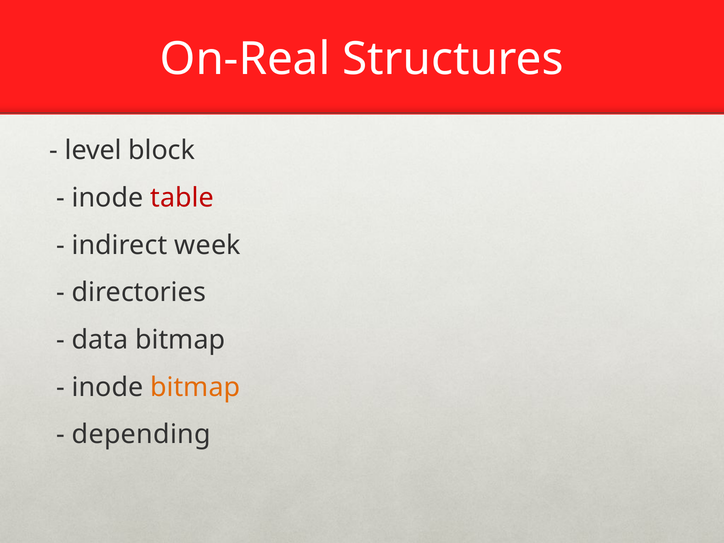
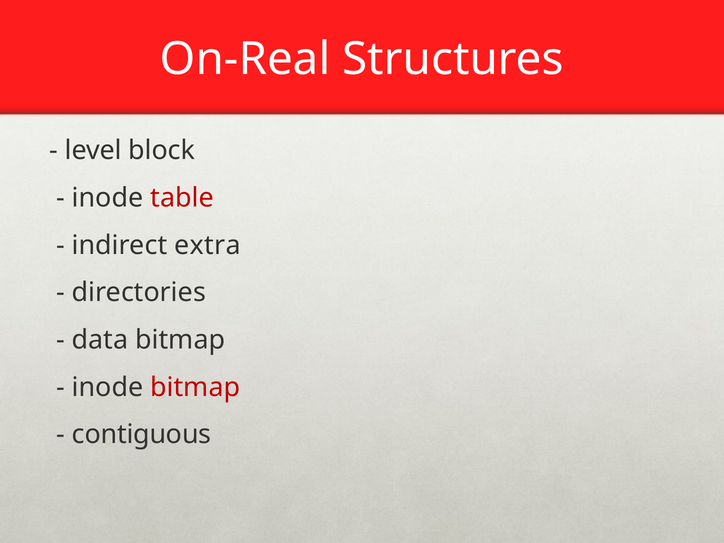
week: week -> extra (208, 245)
bitmap colour: orange -> red (195, 387)
depending: depending -> contiguous (142, 435)
